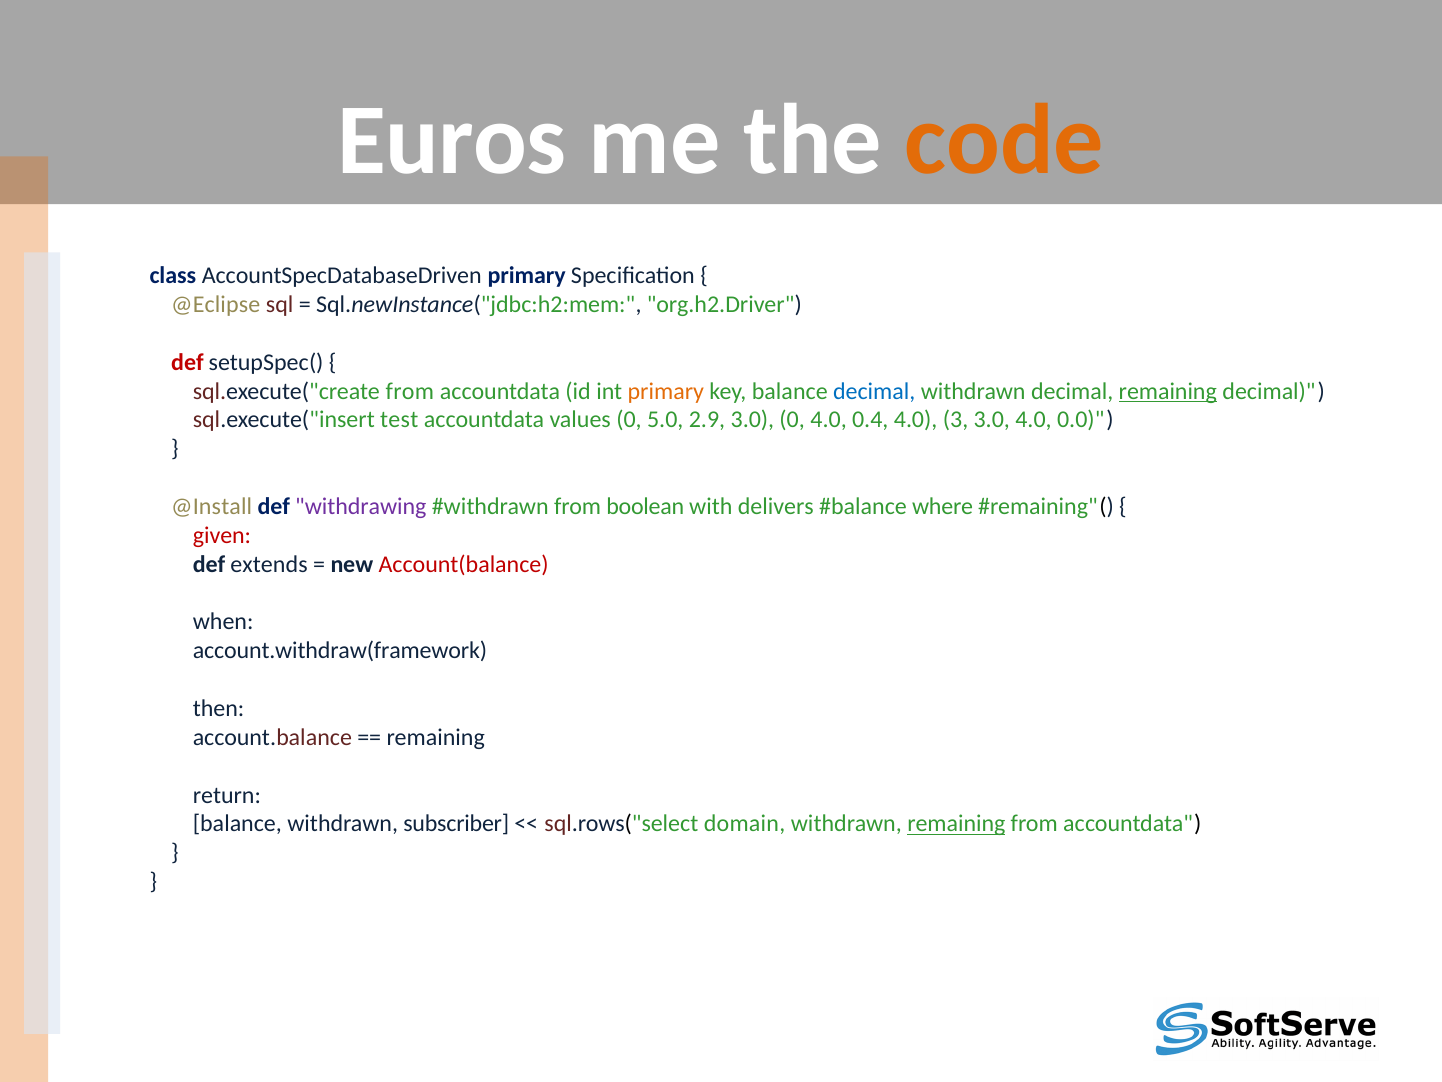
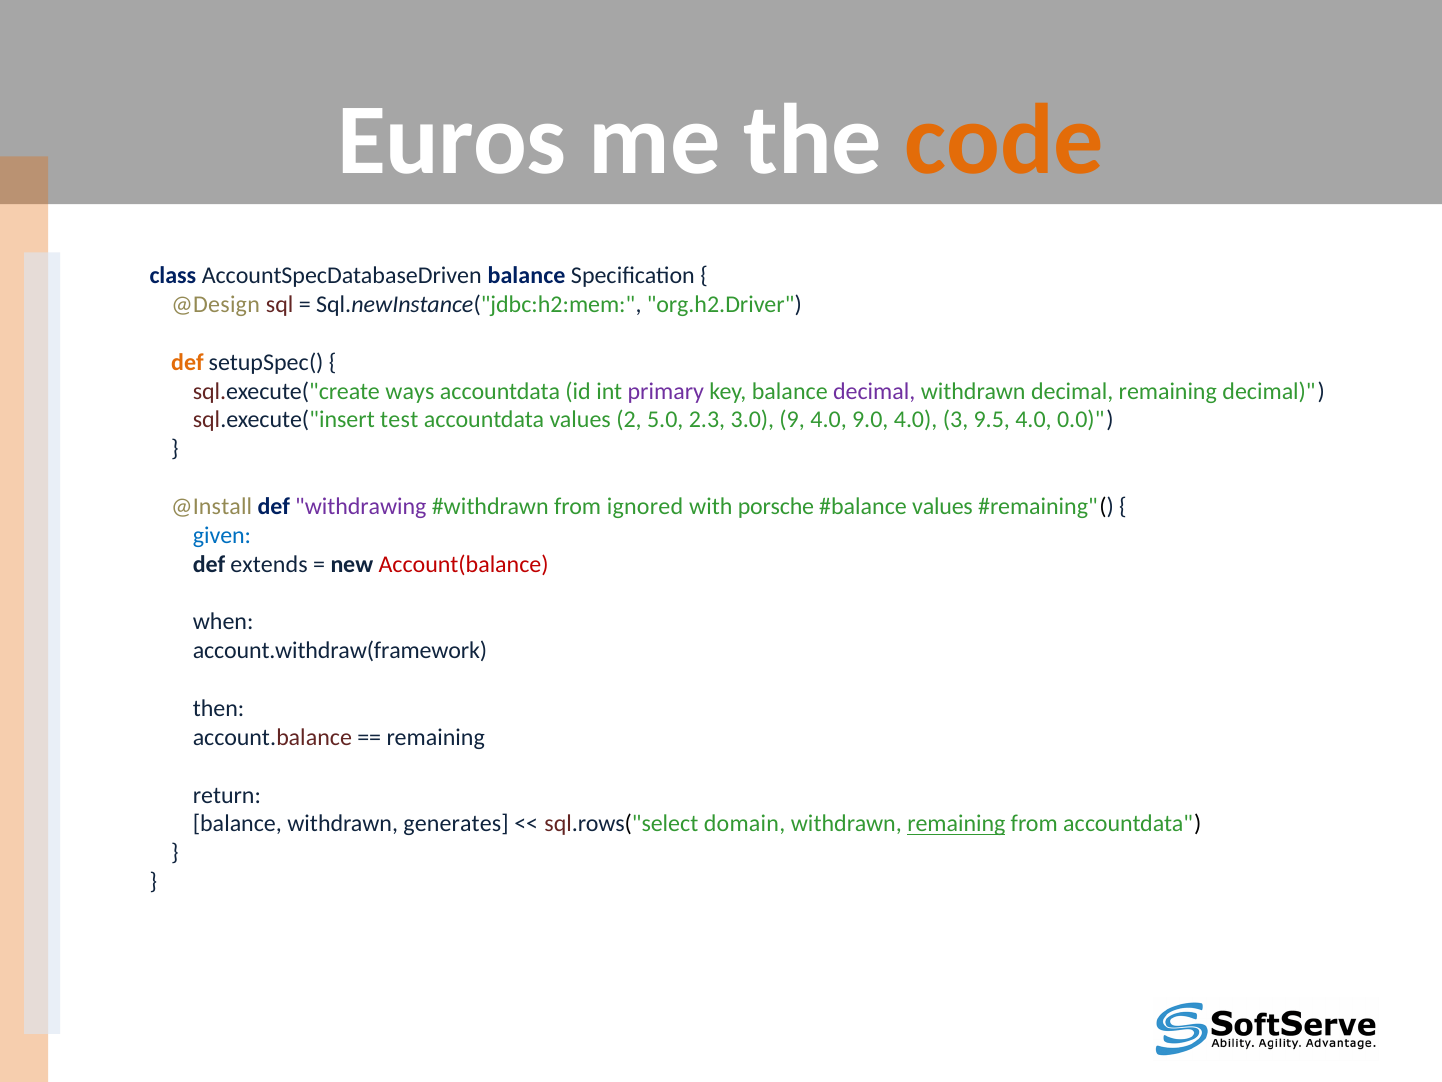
AccountSpecDatabaseDriven primary: primary -> balance (527, 276)
@Eclipse: @Eclipse -> @Design (216, 304)
def colour: red -> orange (187, 362)
sql.execute("create from: from -> ways (410, 391)
primary colour: orange -> purple (666, 391)
decimal colour: blue -> purple (874, 391)
remaining underline: present -> none (1168, 391)
values 0: 0 -> 2 (629, 420)
2.9: 2.9 -> 2.3 (707, 420)
3.0 0: 0 -> 9 (792, 420)
0.4: 0.4 -> 9.0 (870, 420)
3 3.0: 3.0 -> 9.5 (992, 420)
boolean: boolean -> ignored (645, 506)
delivers: delivers -> porsche (776, 506)
where: where -> values (943, 506)
given colour: red -> blue (222, 535)
subscriber: subscriber -> generates (456, 824)
